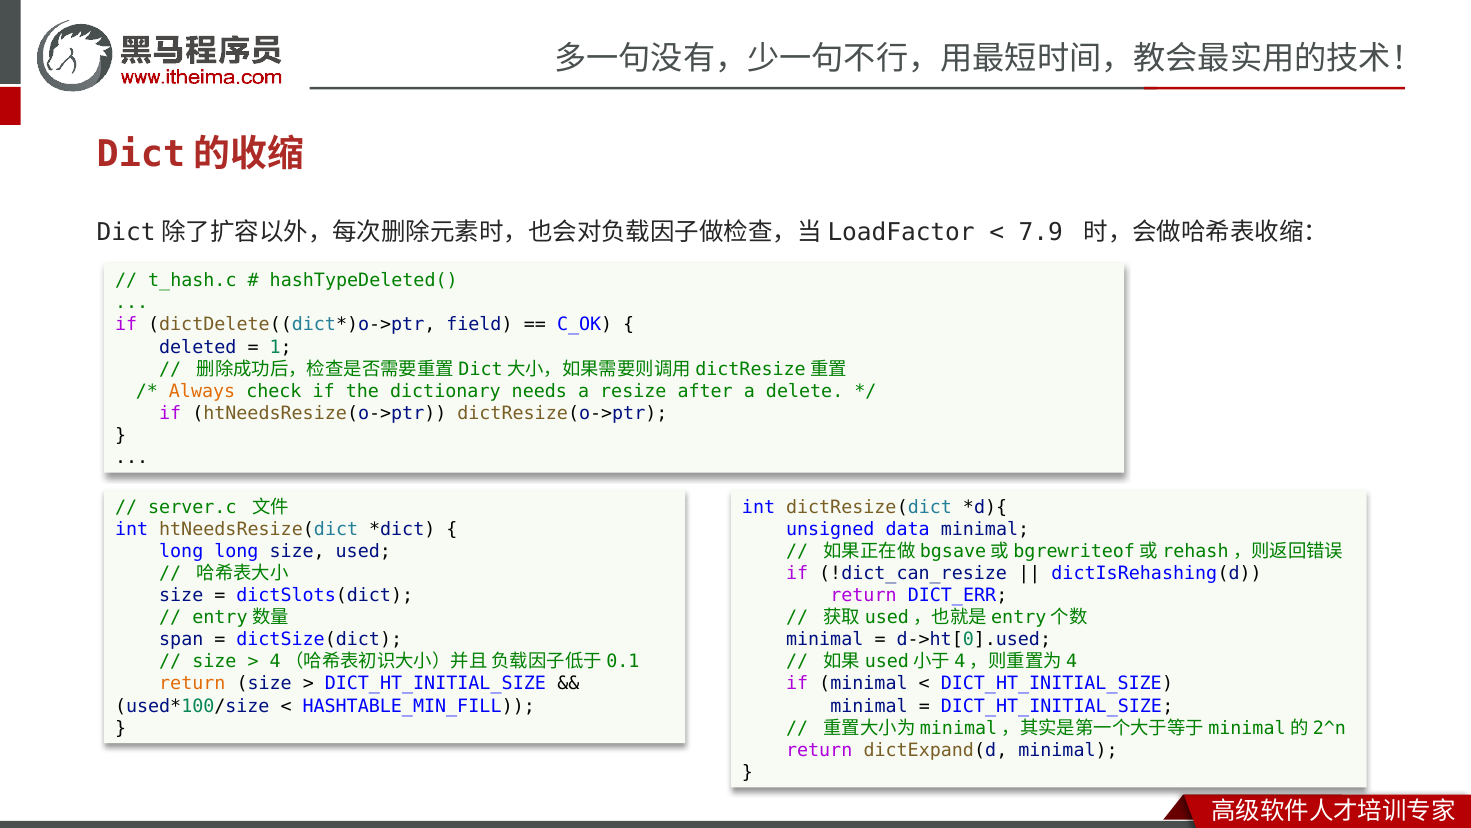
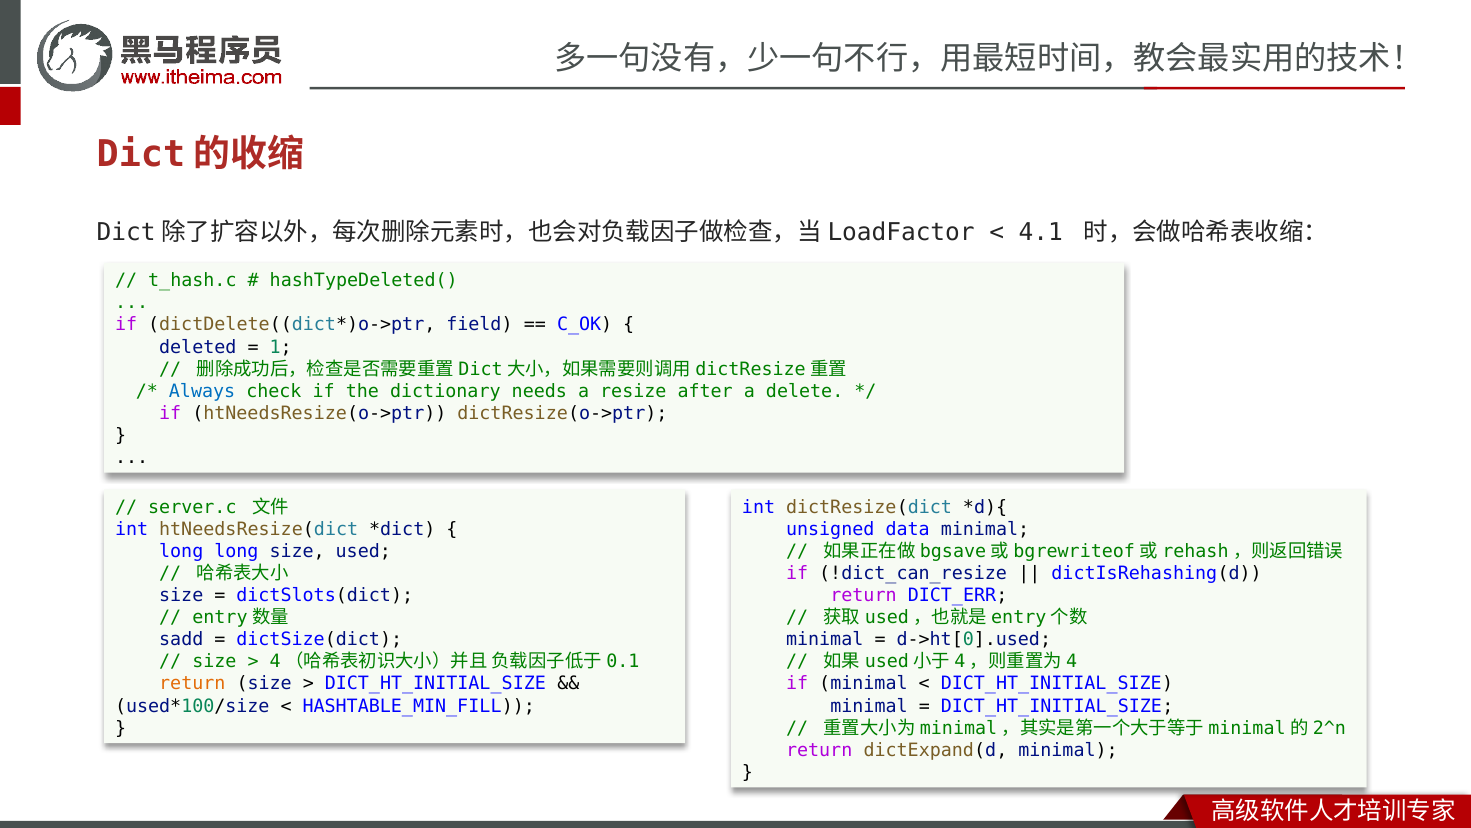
7.9: 7.9 -> 4.1 (1041, 233)
Always colour: orange -> blue (202, 391)
span: span -> sadd (181, 639)
